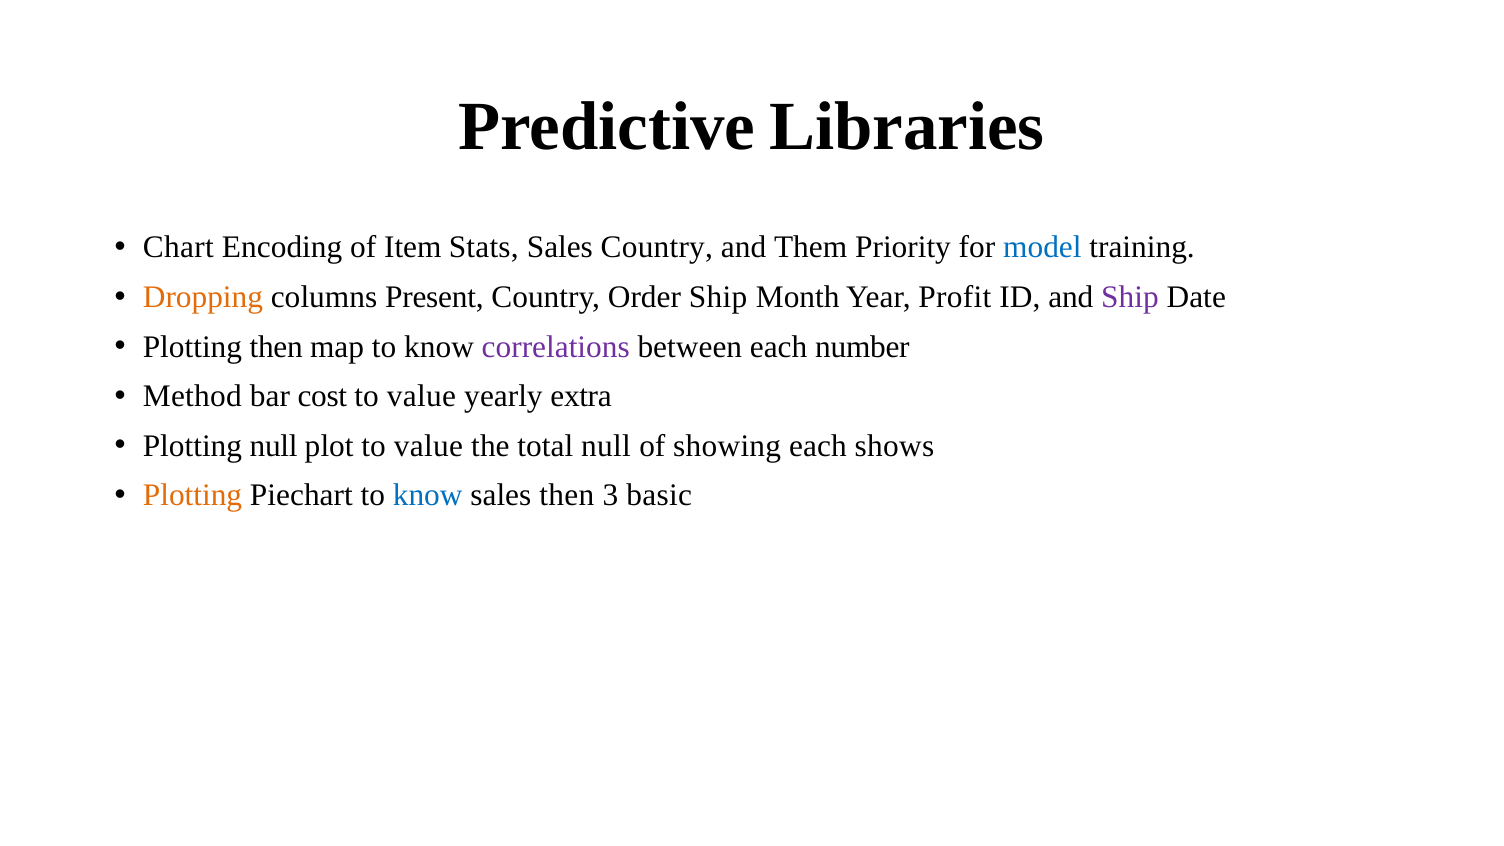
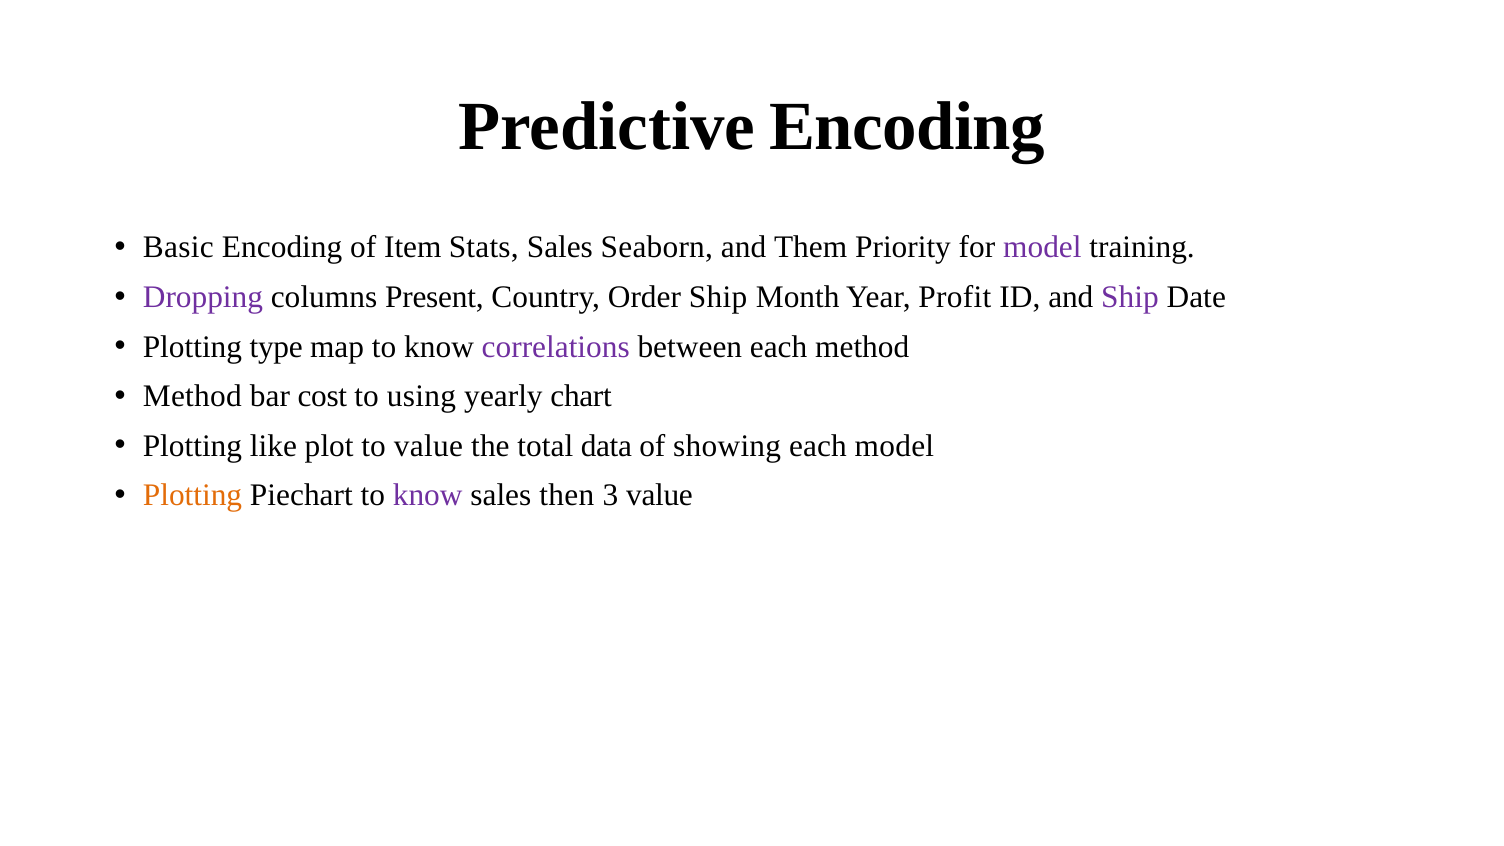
Predictive Libraries: Libraries -> Encoding (907, 126)
Chart: Chart -> Basic (178, 248)
Sales Country: Country -> Seaborn (657, 248)
model colour: blue -> purple (1042, 248)
Dropping colour: orange -> purple (203, 297)
Plotting then: then -> type (276, 347)
each number: number -> method (862, 347)
value: value -> using (421, 396)
extra: extra -> chart (581, 396)
Plotting null: null -> like (273, 446)
total null: null -> data (606, 446)
each shows: shows -> model (894, 446)
know colour: blue -> purple (428, 495)
3 basic: basic -> value (660, 495)
